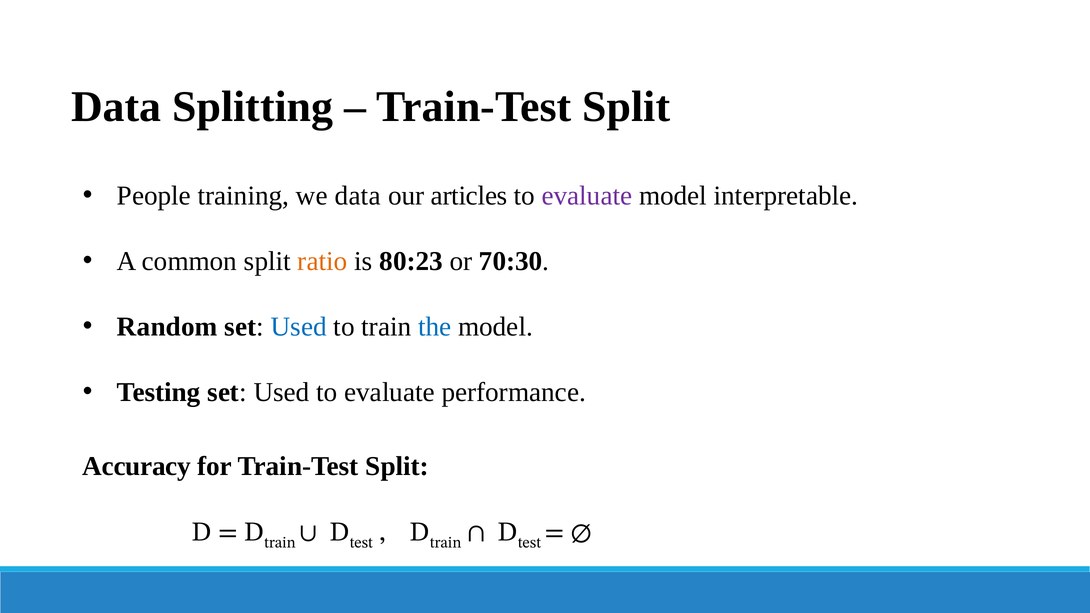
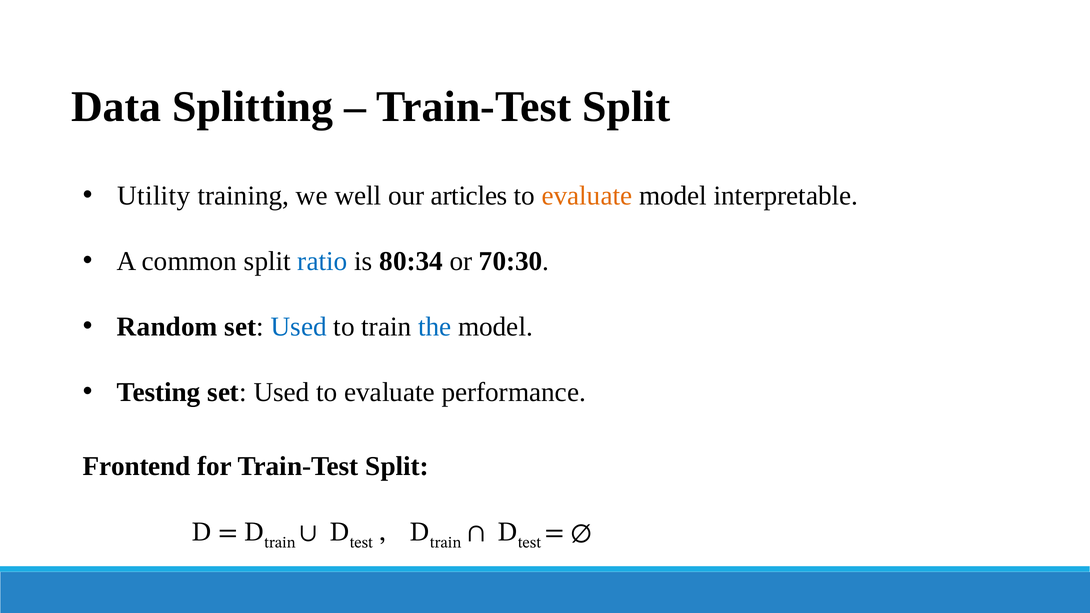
People: People -> Utility (154, 196)
we data: data -> well (358, 196)
evaluate colour: purple -> orange (587, 196)
ratio colour: orange -> blue (322, 261)
80:23: 80:23 -> 80:34 (411, 261)
Accuracy: Accuracy -> Frontend (137, 467)
